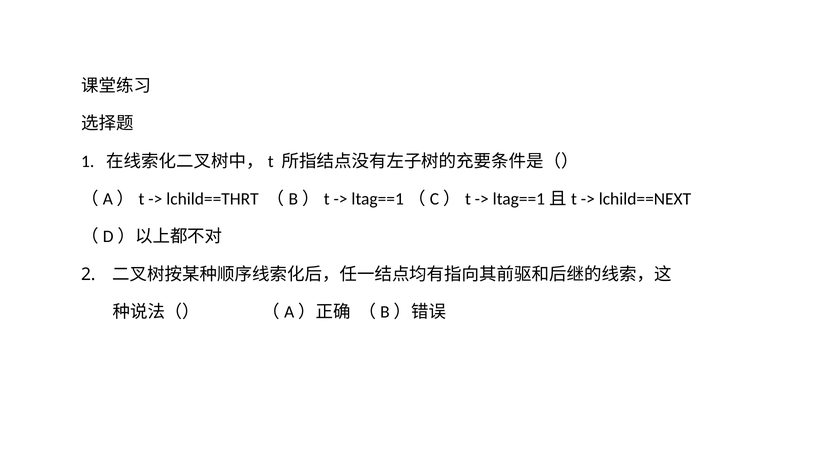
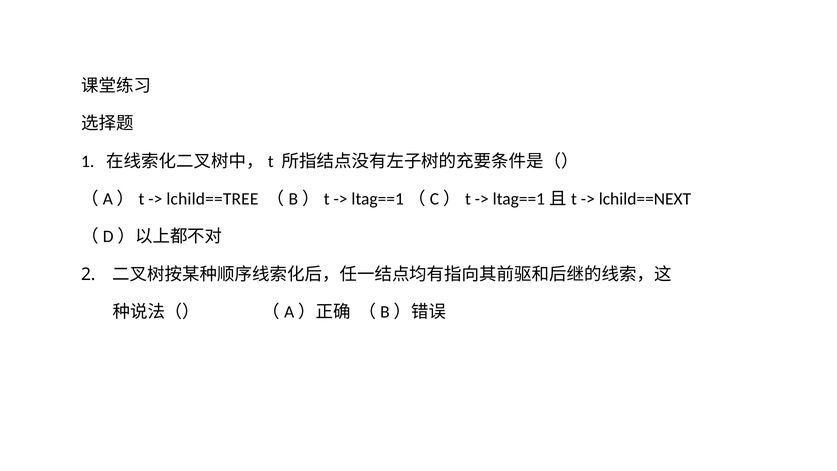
lchild==THRT: lchild==THRT -> lchild==TREE (212, 199)
